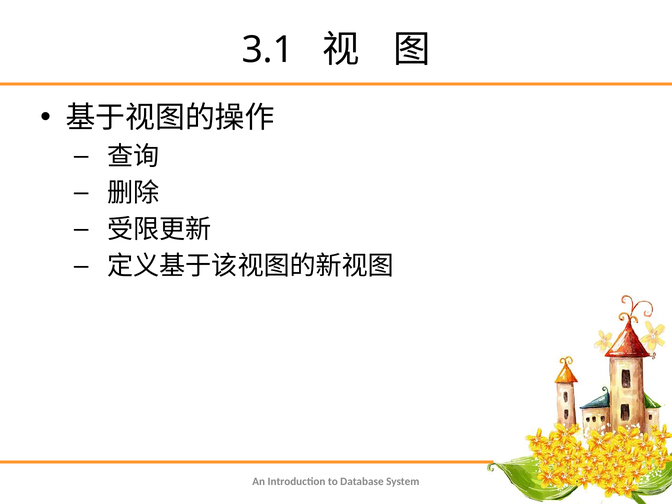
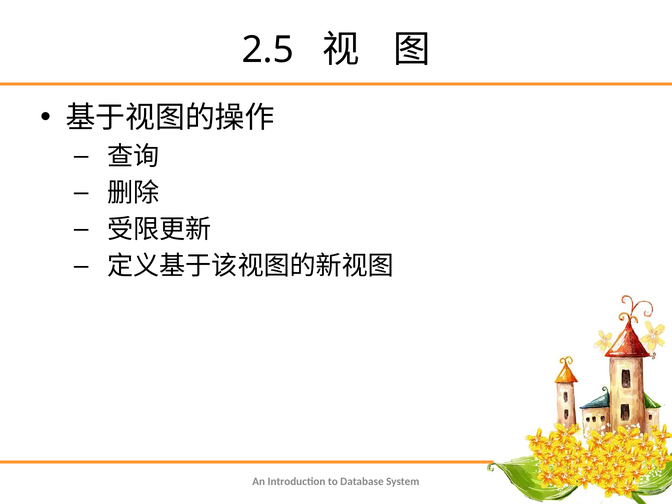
3.1: 3.1 -> 2.5 (268, 50)
